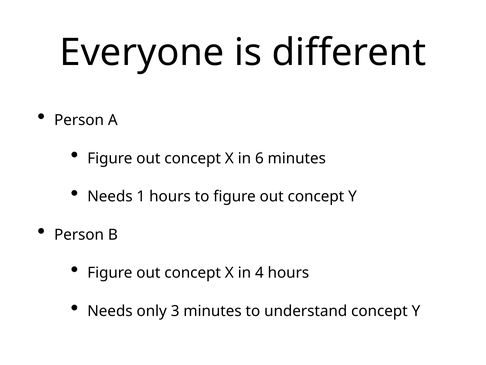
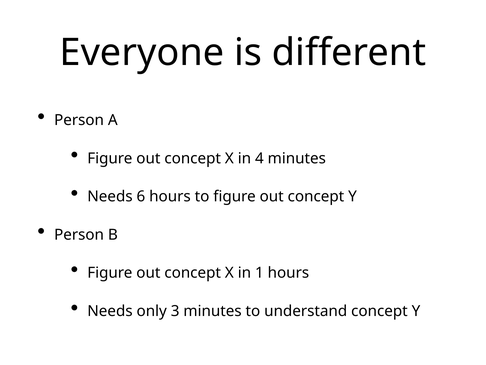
6: 6 -> 4 (259, 158)
1: 1 -> 6 (141, 196)
4: 4 -> 1 (259, 273)
